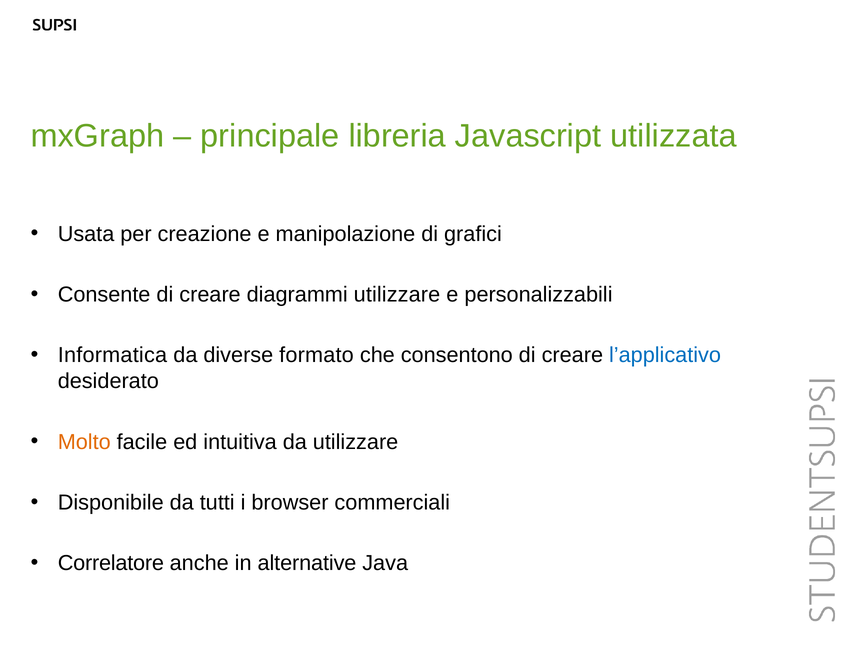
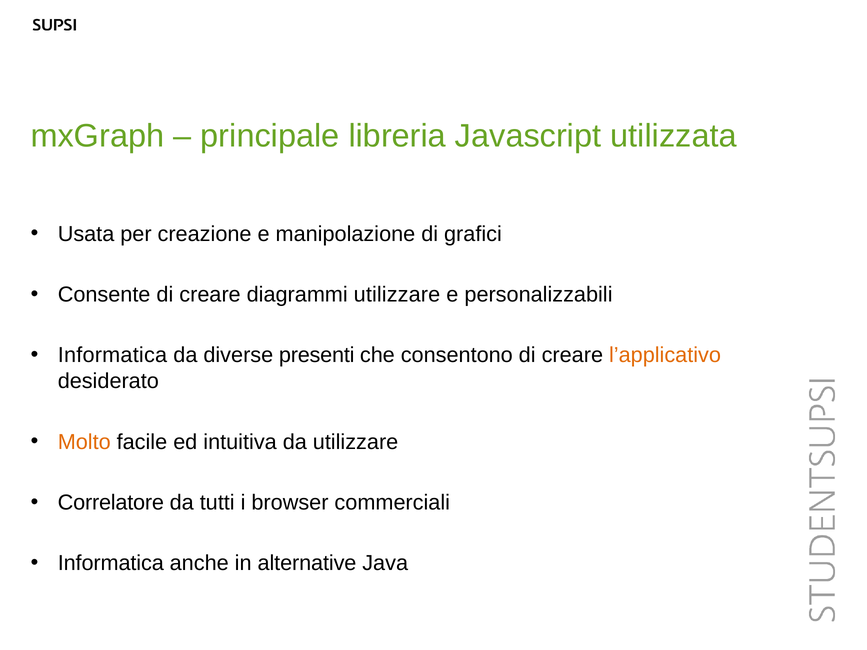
formato: formato -> presenti (317, 355)
l’applicativo colour: blue -> orange (665, 355)
Disponibile: Disponibile -> Correlatore (111, 503)
Correlatore: Correlatore -> Informatica (111, 563)
